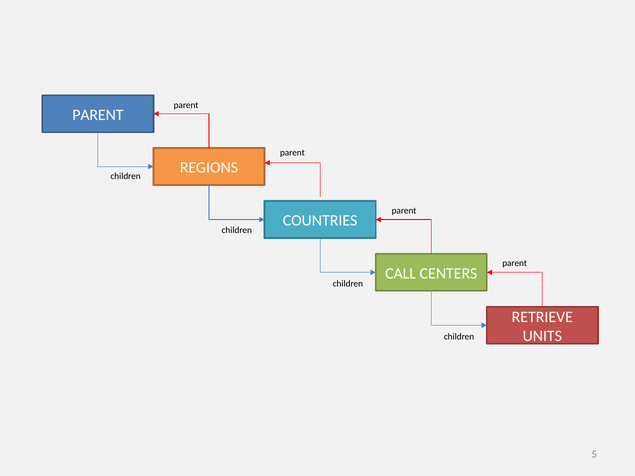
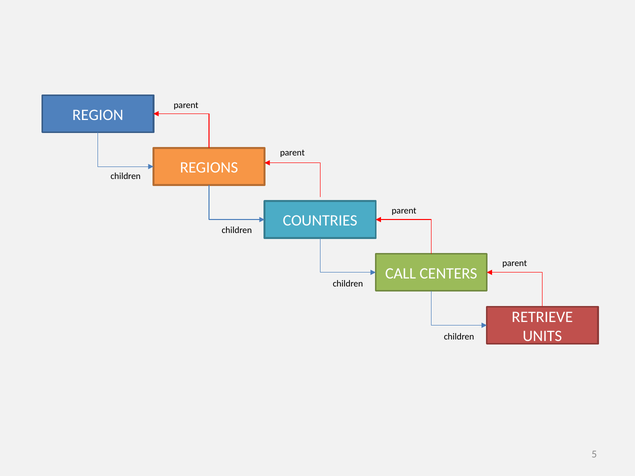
PARENT: PARENT -> REGION (98, 115)
